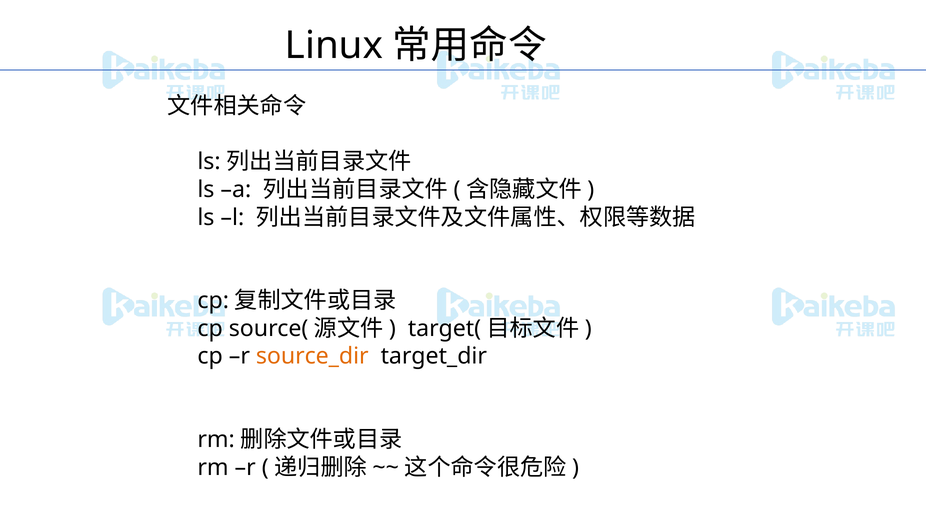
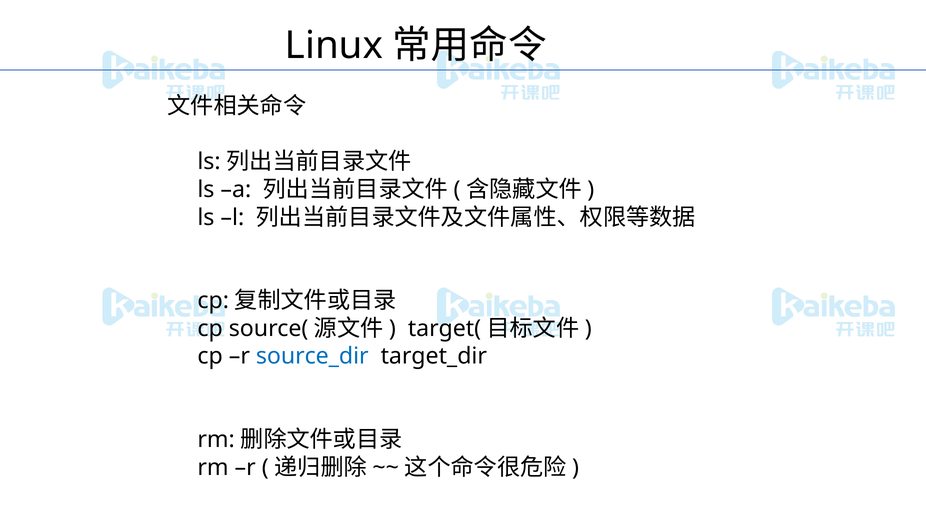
source_dir colour: orange -> blue (312, 356)
